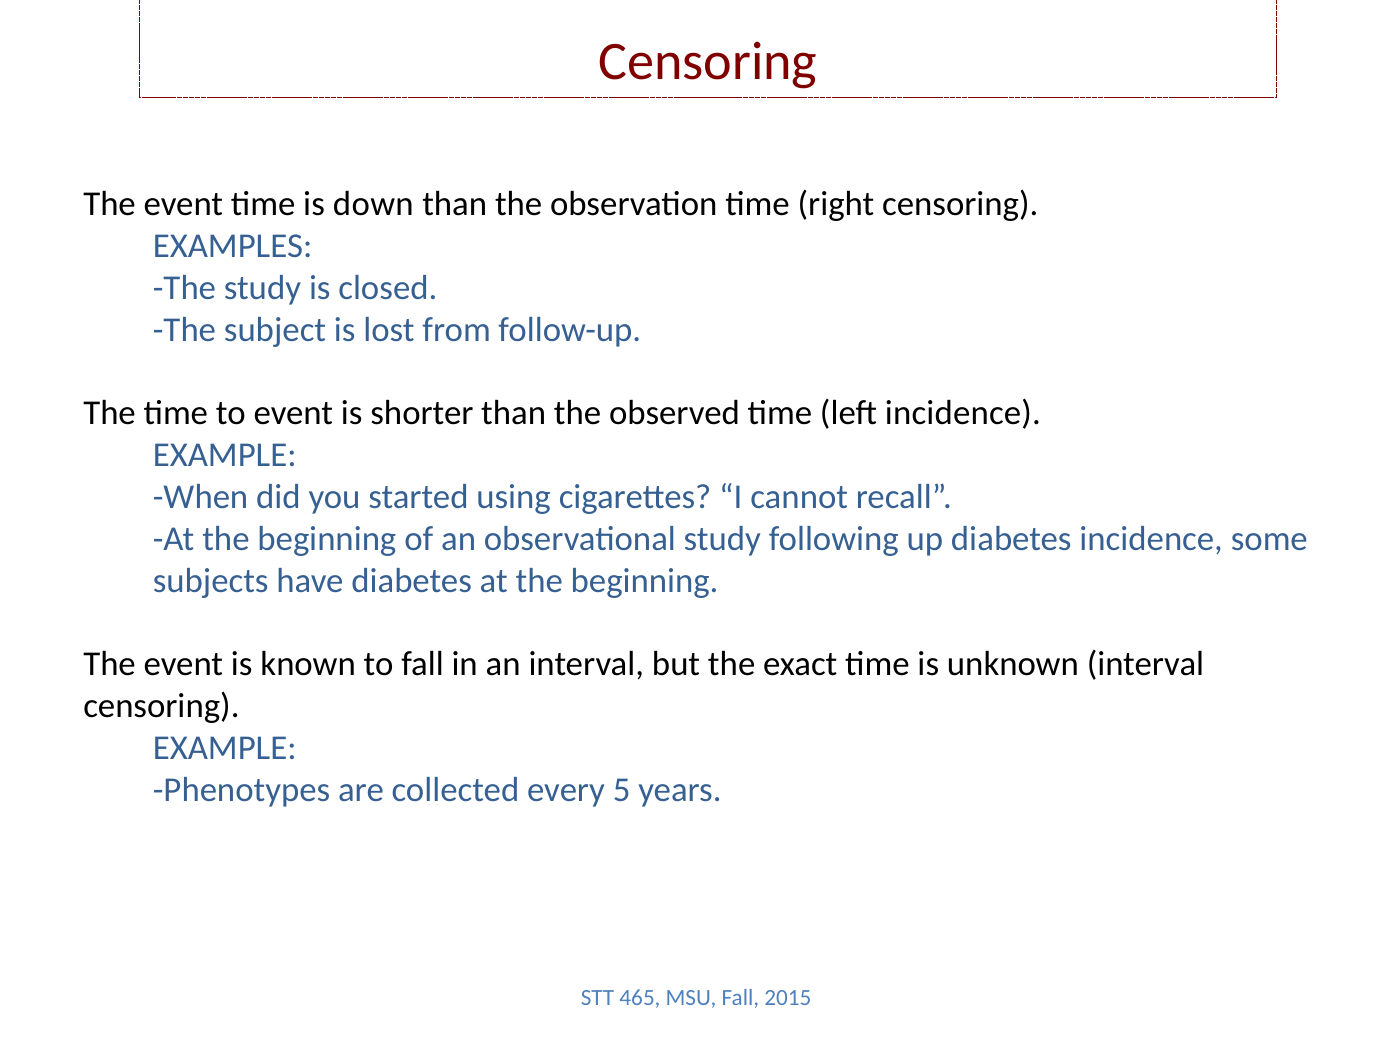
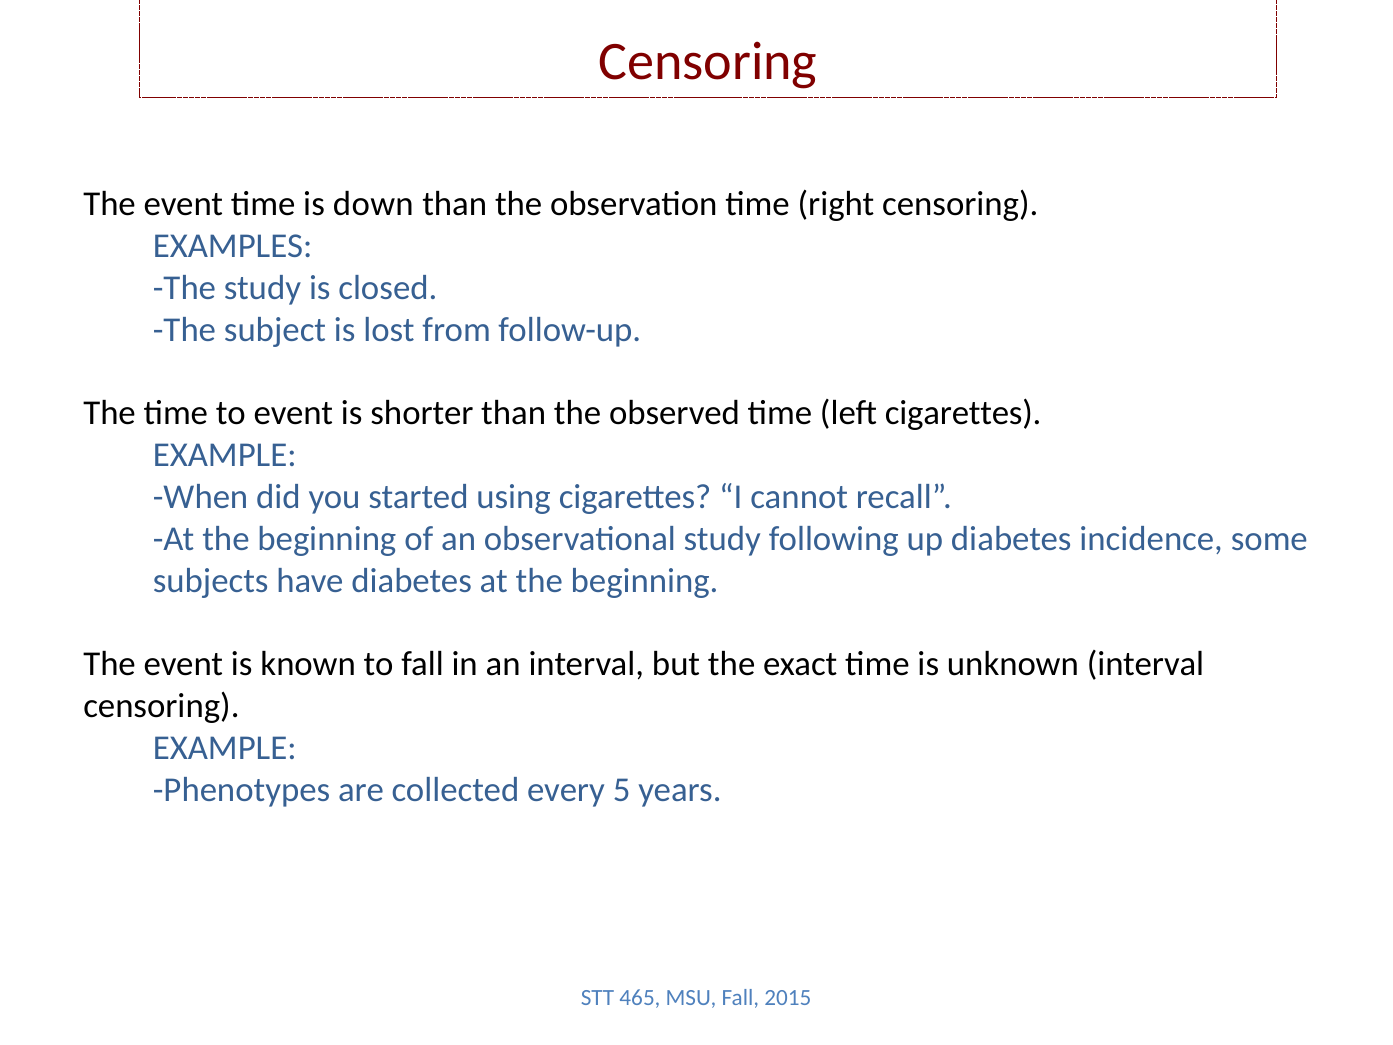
left incidence: incidence -> cigarettes (963, 413)
